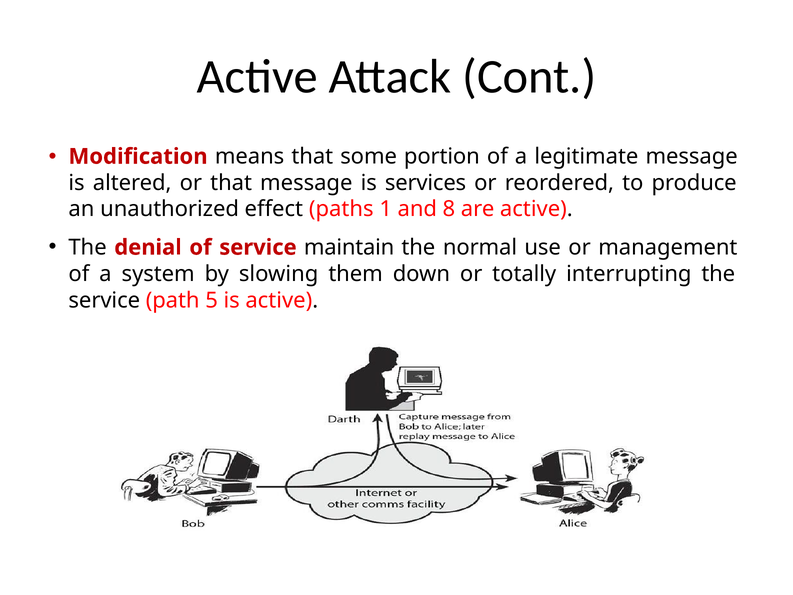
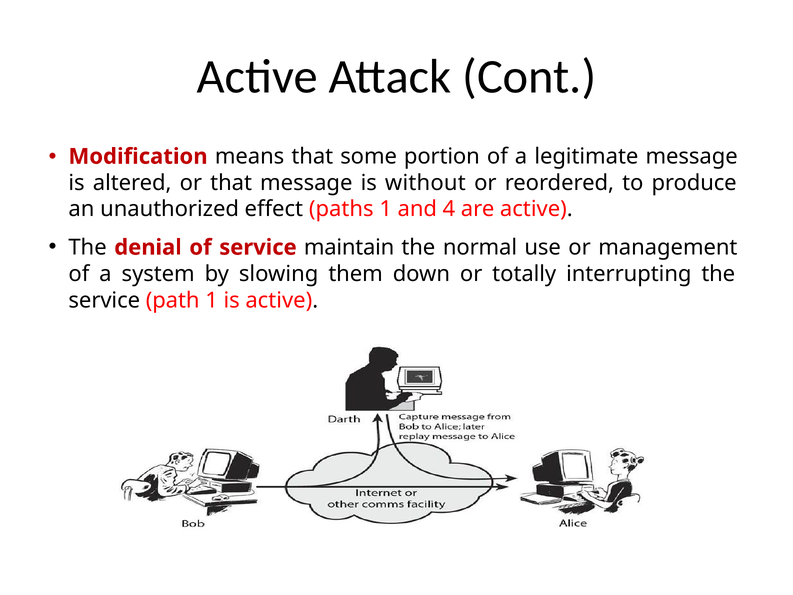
services: services -> without (425, 183)
8: 8 -> 4 (449, 209)
path 5: 5 -> 1 (212, 300)
